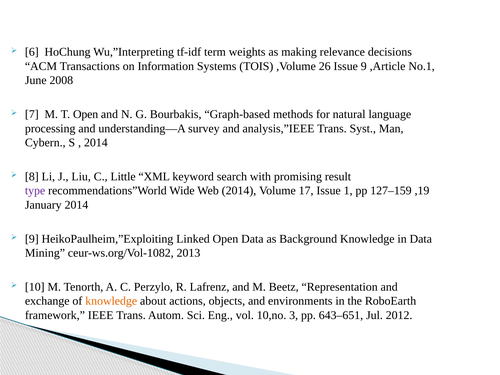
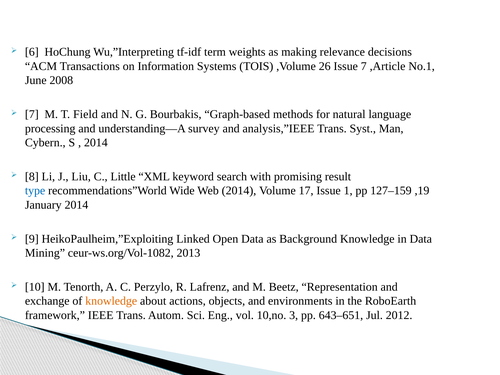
Issue 9: 9 -> 7 (364, 66)
T Open: Open -> Field (86, 114)
type colour: purple -> blue (35, 191)
